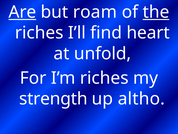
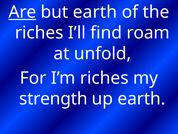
but roam: roam -> earth (95, 12)
the underline: present -> none (156, 12)
heart: heart -> roam (148, 33)
up altho: altho -> earth (141, 98)
